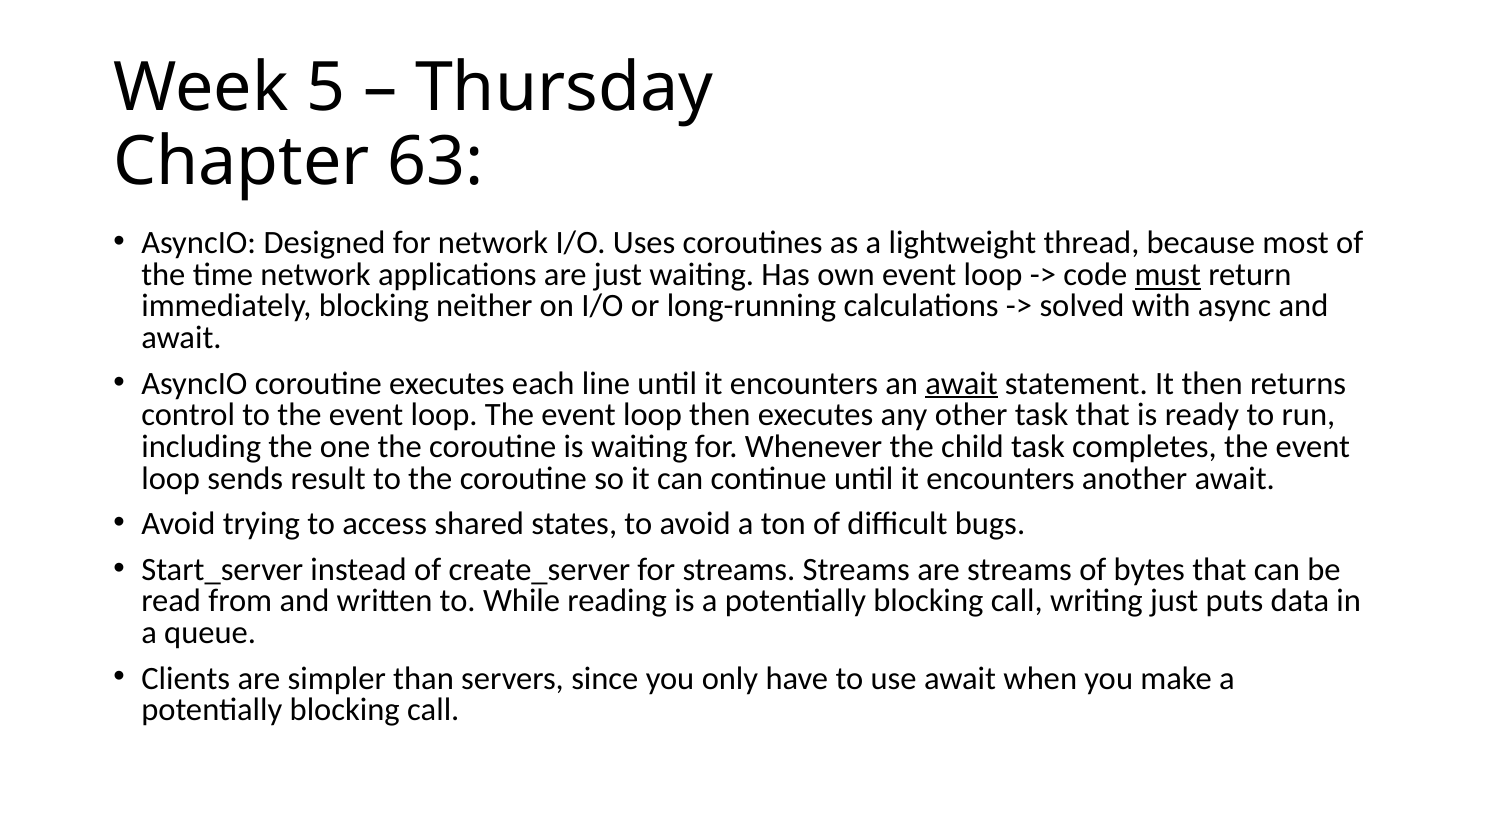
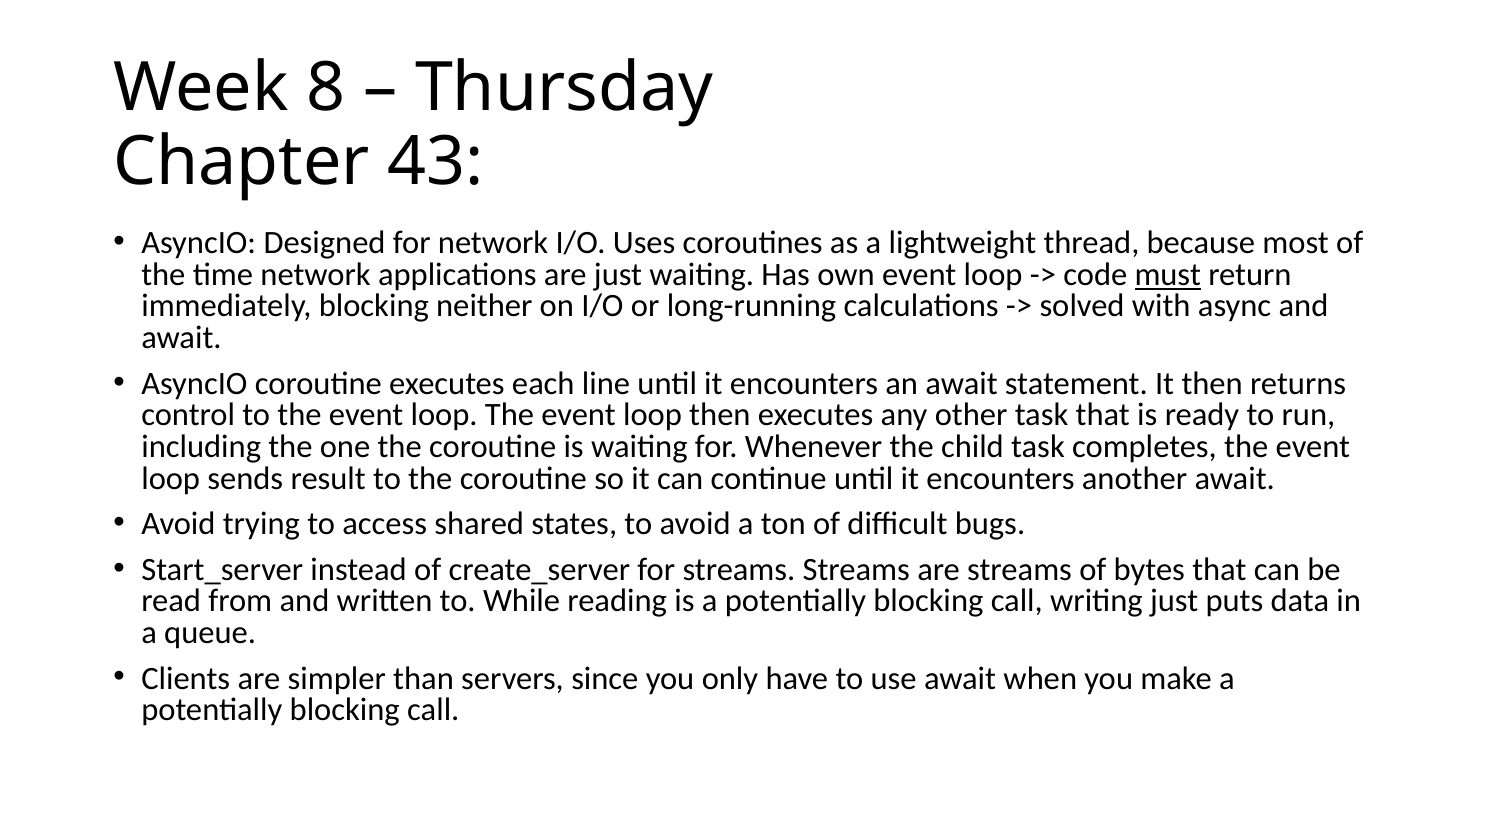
5: 5 -> 8 (326, 88)
63: 63 -> 43 (436, 162)
await underline: present -> none (962, 383)
